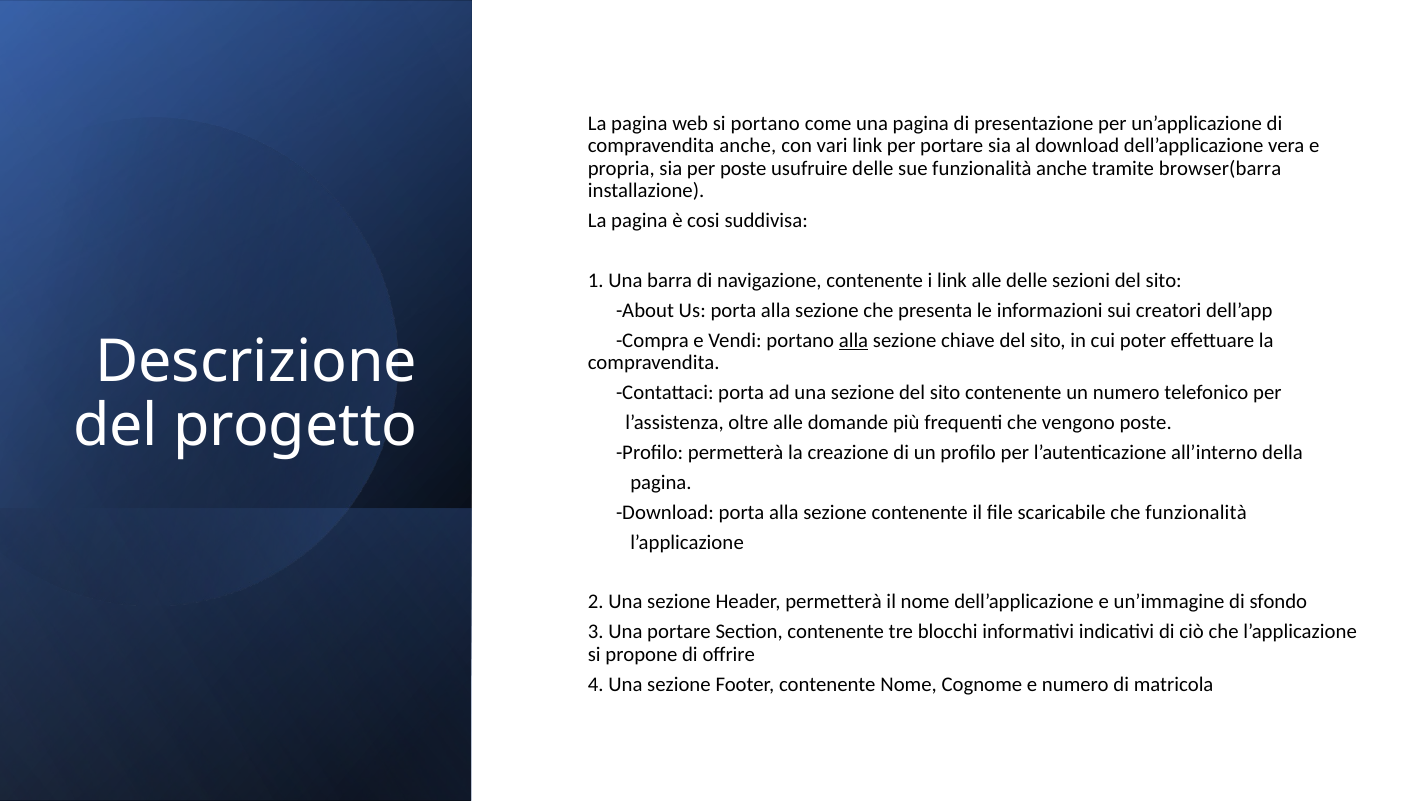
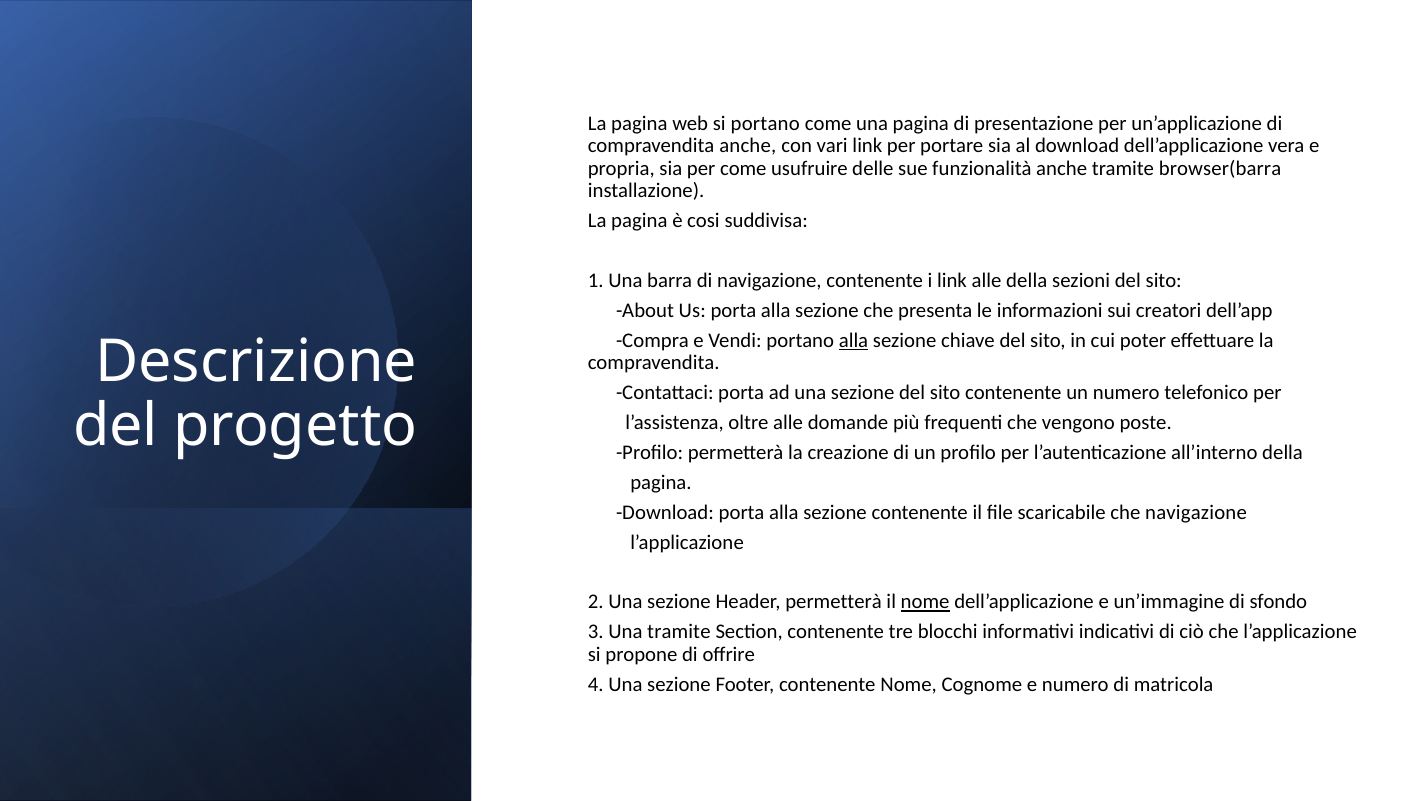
per poste: poste -> come (743, 168)
alle delle: delle -> della (1027, 280)
che funzionalità: funzionalità -> navigazione (1196, 512)
nome underline: none -> present (925, 602)
Una portare: portare -> tramite (679, 632)
